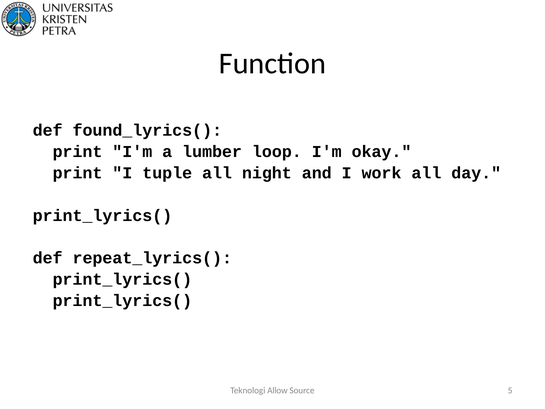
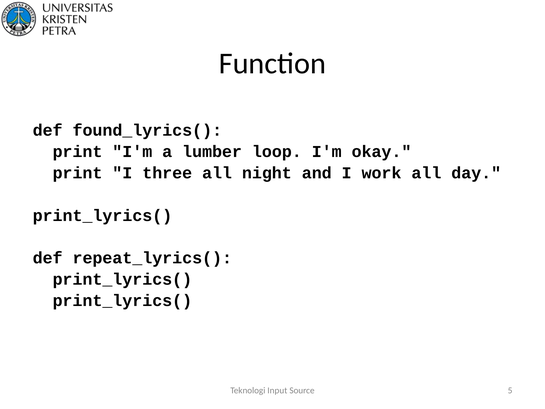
tuple: tuple -> three (167, 173)
Allow: Allow -> Input (277, 390)
